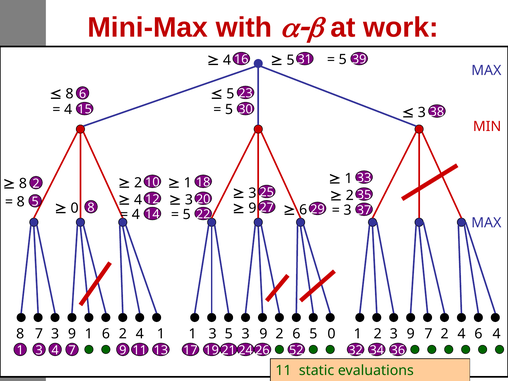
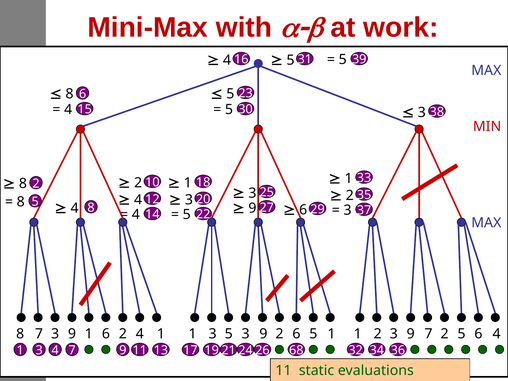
0: 0 -> 4 (75, 208)
5 0: 0 -> 1 (331, 334)
7 2 4: 4 -> 5 (461, 334)
52: 52 -> 68 (296, 350)
